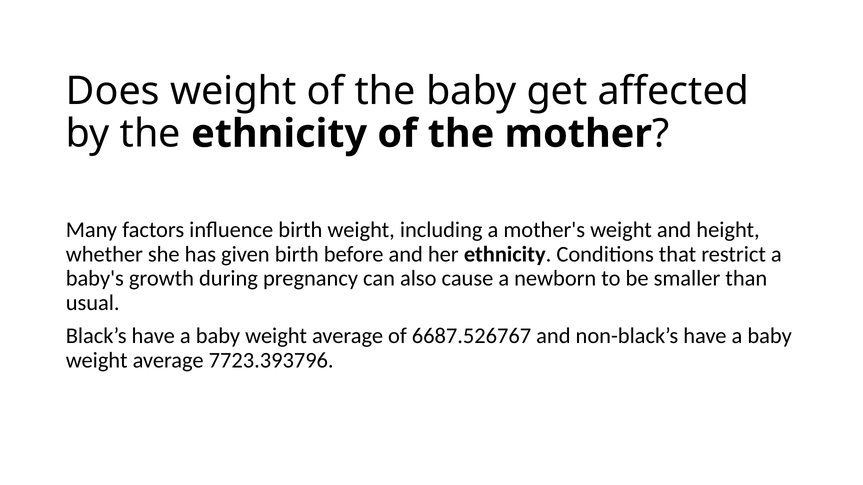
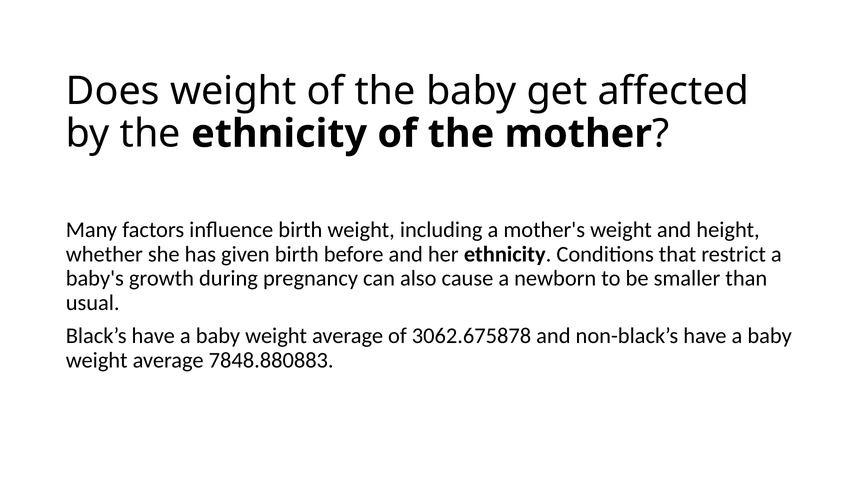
6687.526767: 6687.526767 -> 3062.675878 (472, 336)
7723.393796: 7723.393796 -> 7848.880883 (271, 361)
